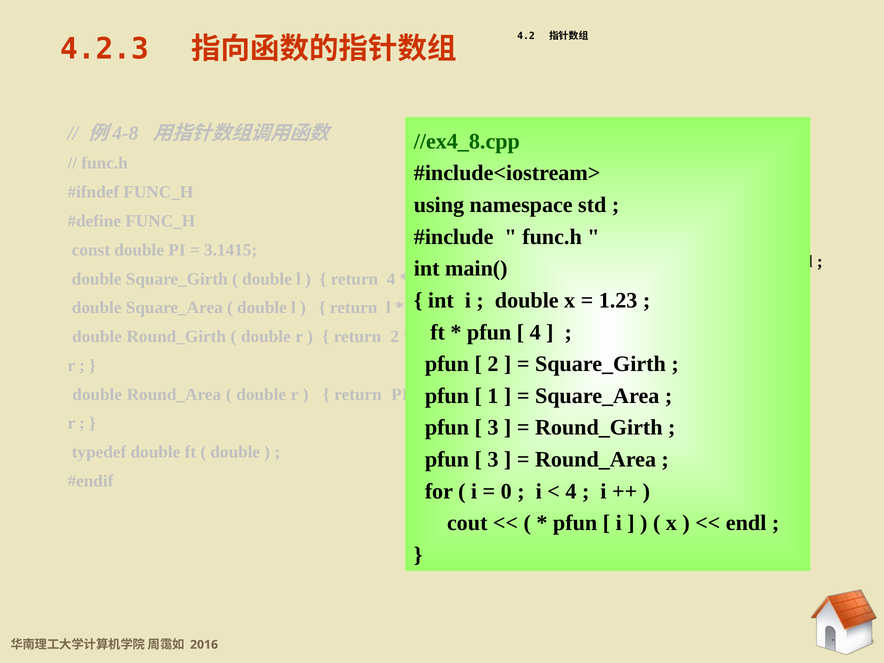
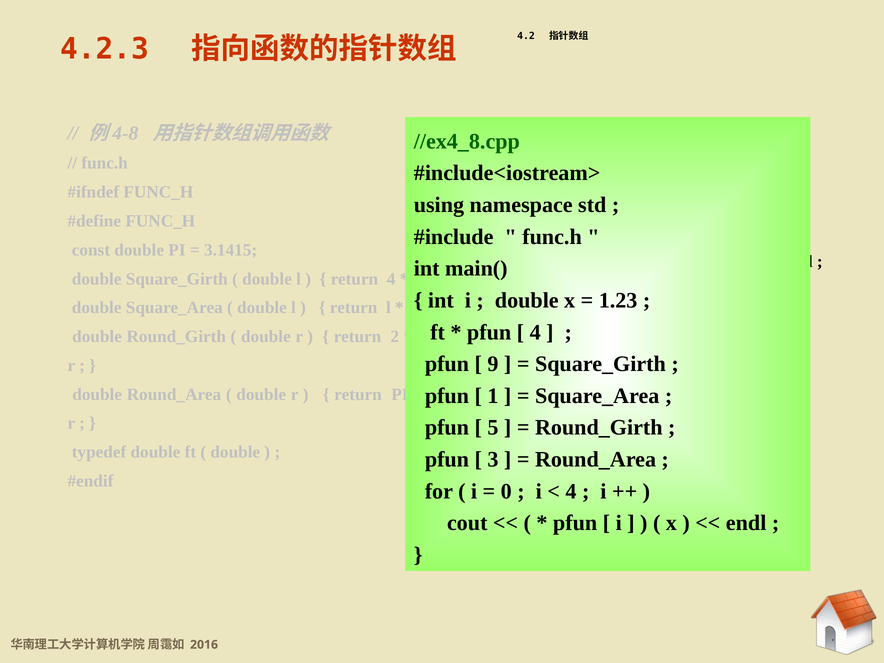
2: 2 -> 9 (493, 364)
3: 3 -> 5 (493, 428)
